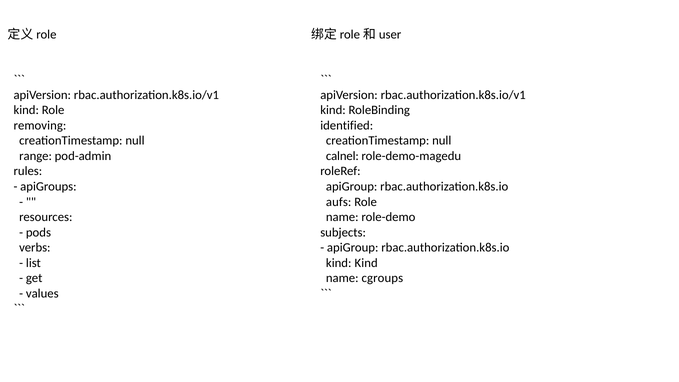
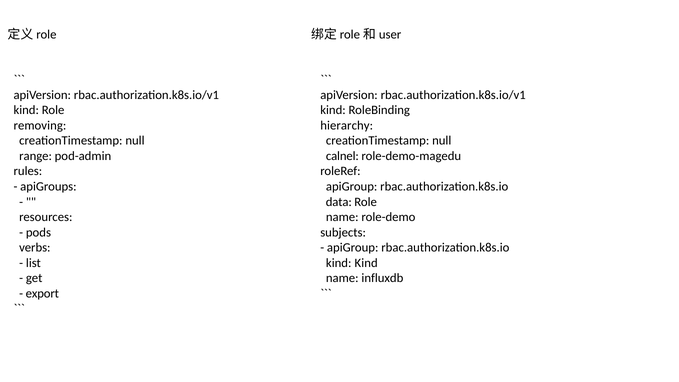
identified: identified -> hierarchy (347, 125)
aufs: aufs -> data (339, 202)
cgroups: cgroups -> influxdb (382, 278)
values: values -> export (42, 293)
